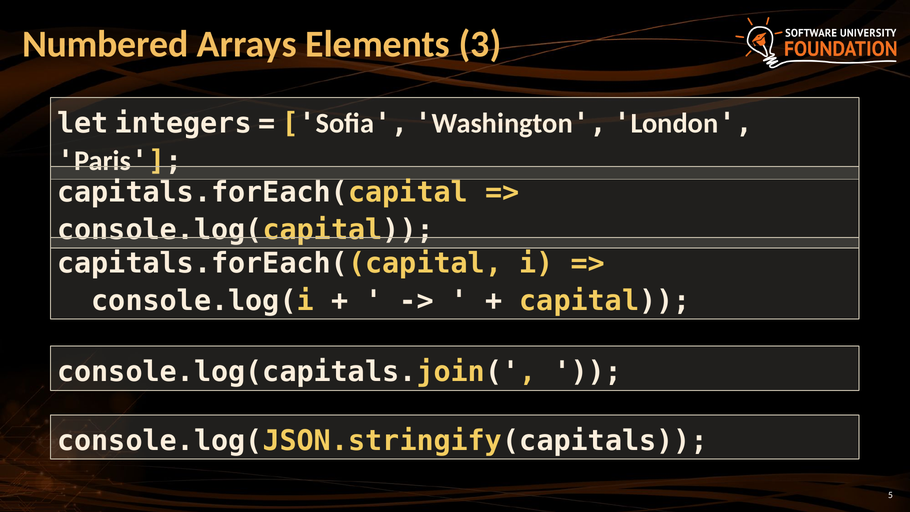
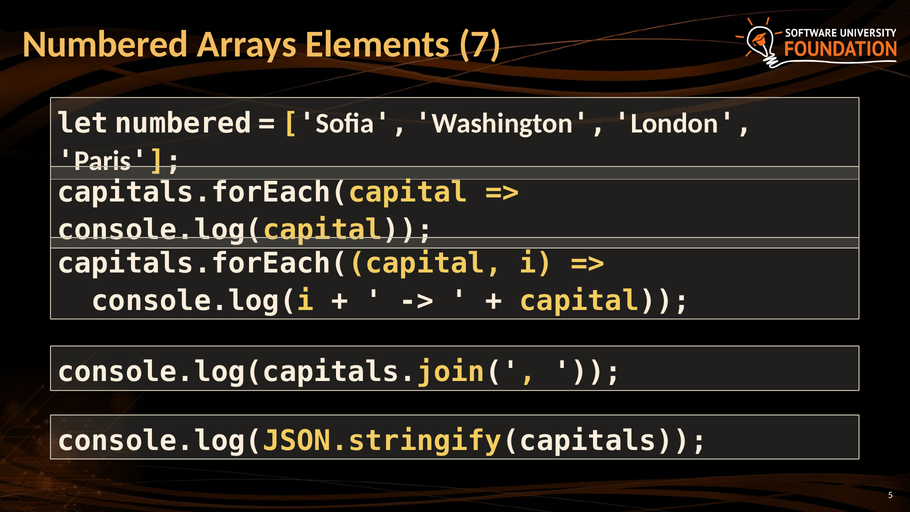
3: 3 -> 7 (480, 44)
let integers: integers -> numbered (183, 123)
